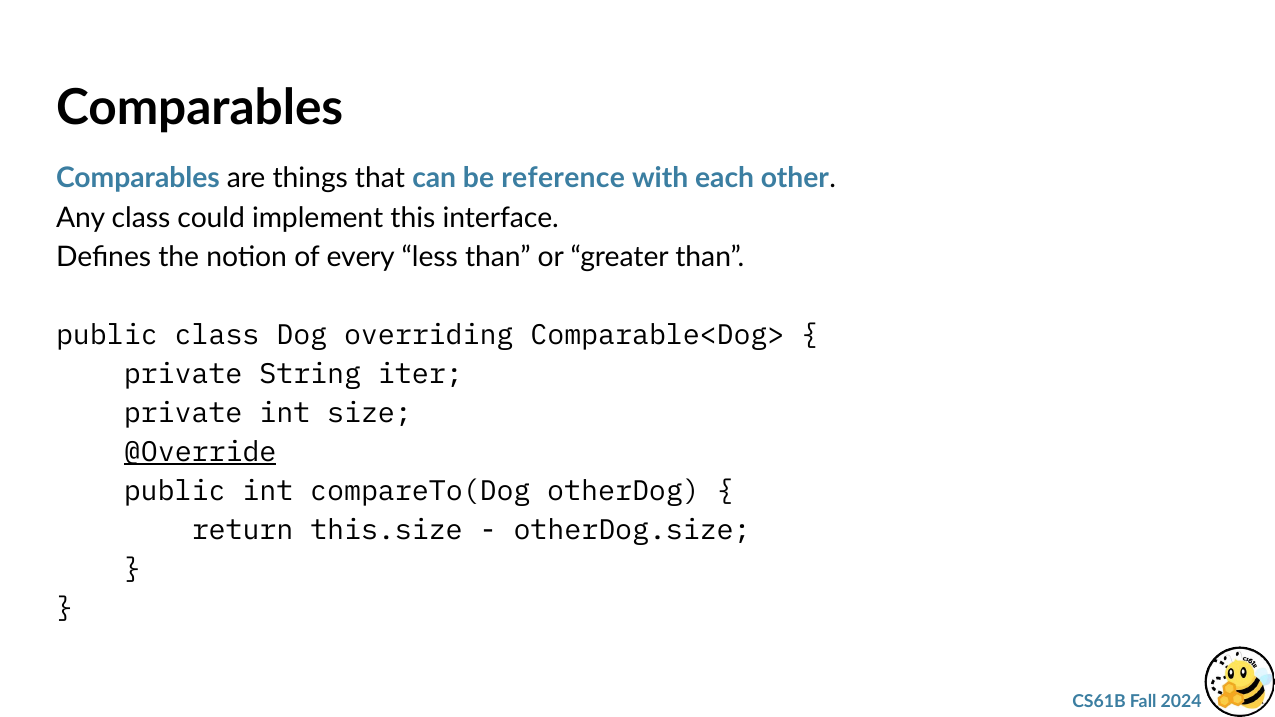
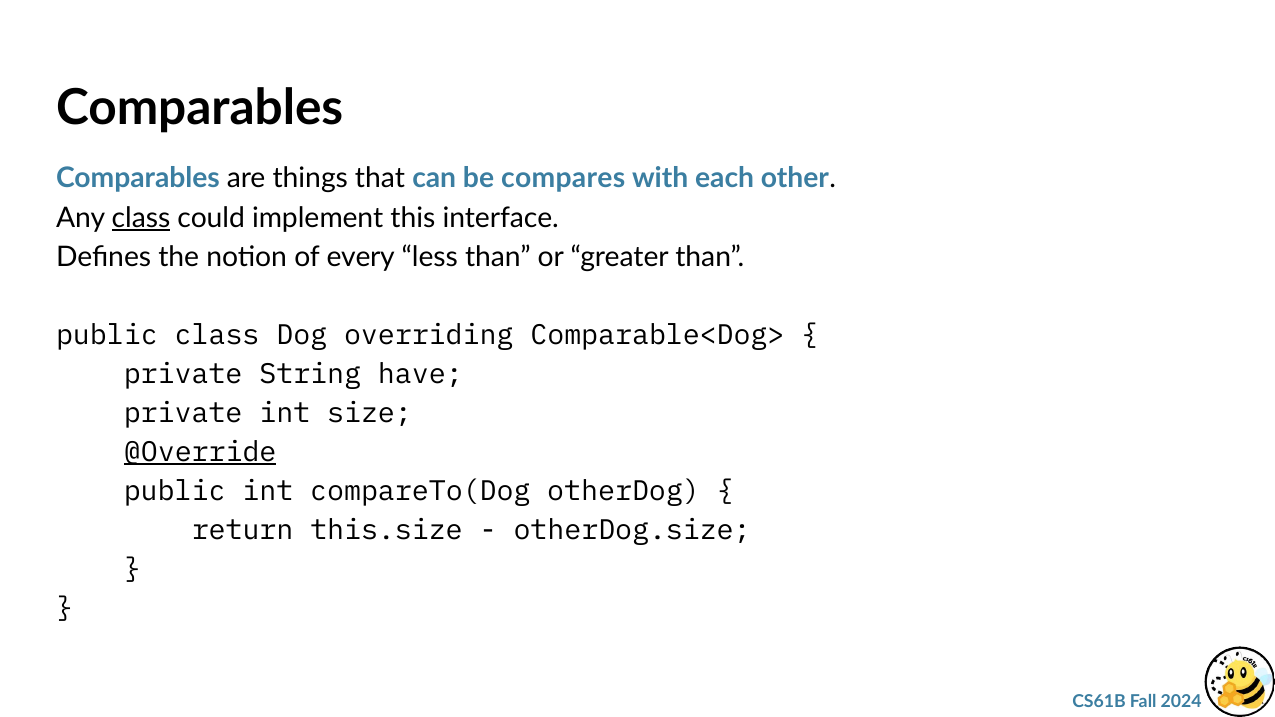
reference: reference -> compares (563, 179)
class underline: none -> present (141, 218)
iter: iter -> have (420, 374)
